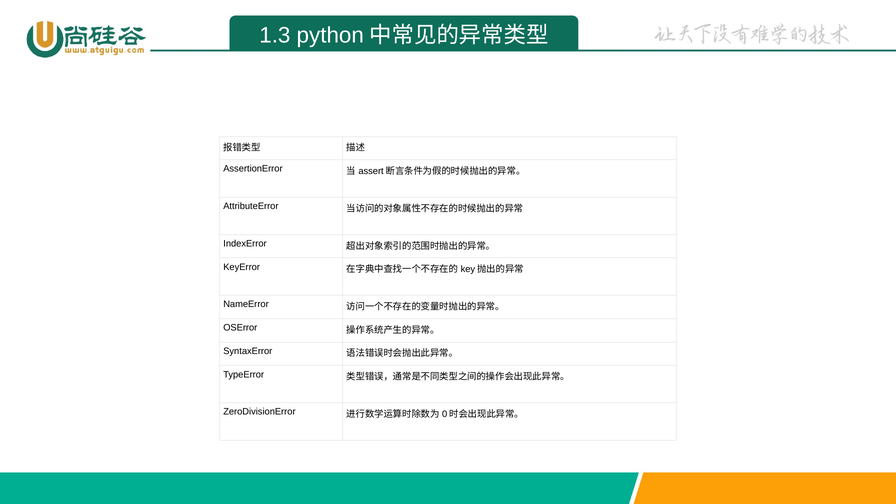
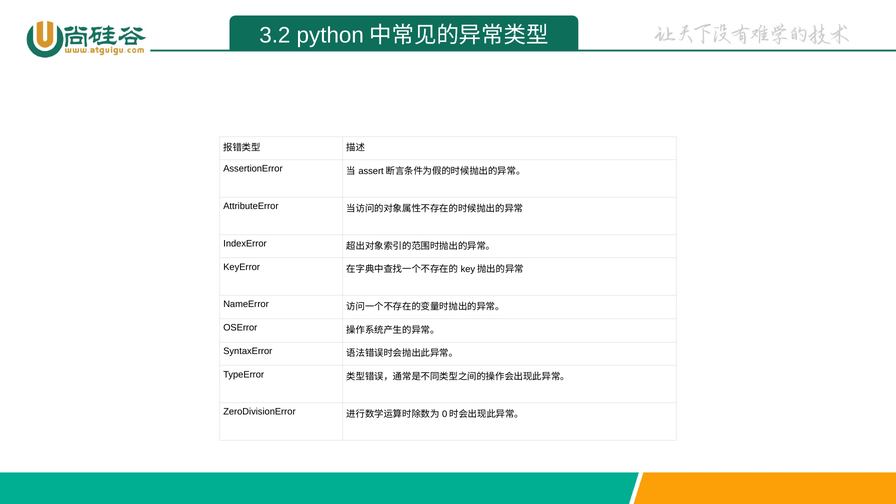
1.3: 1.3 -> 3.2 (275, 36)
